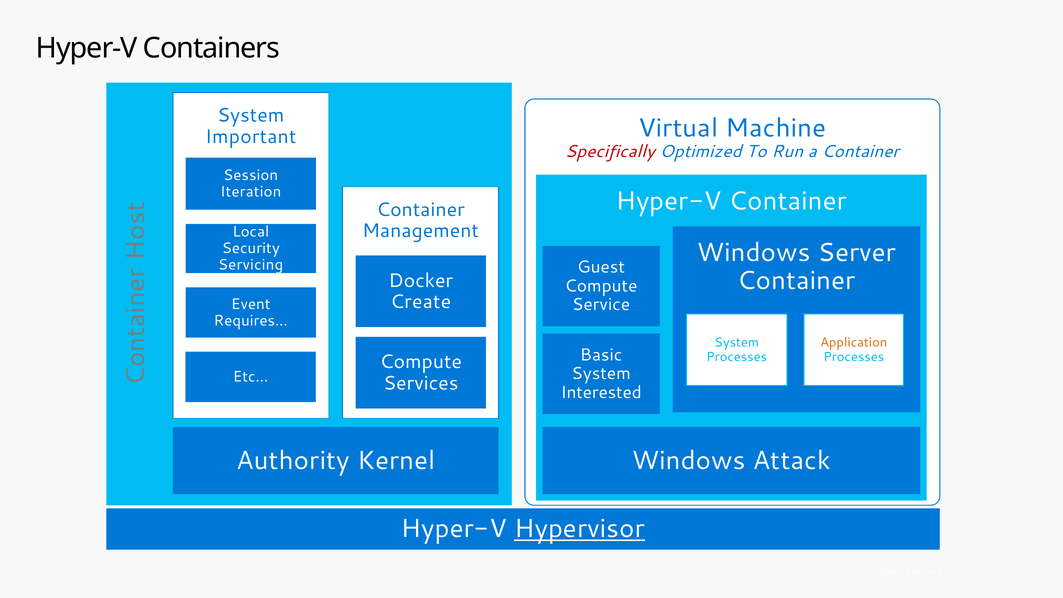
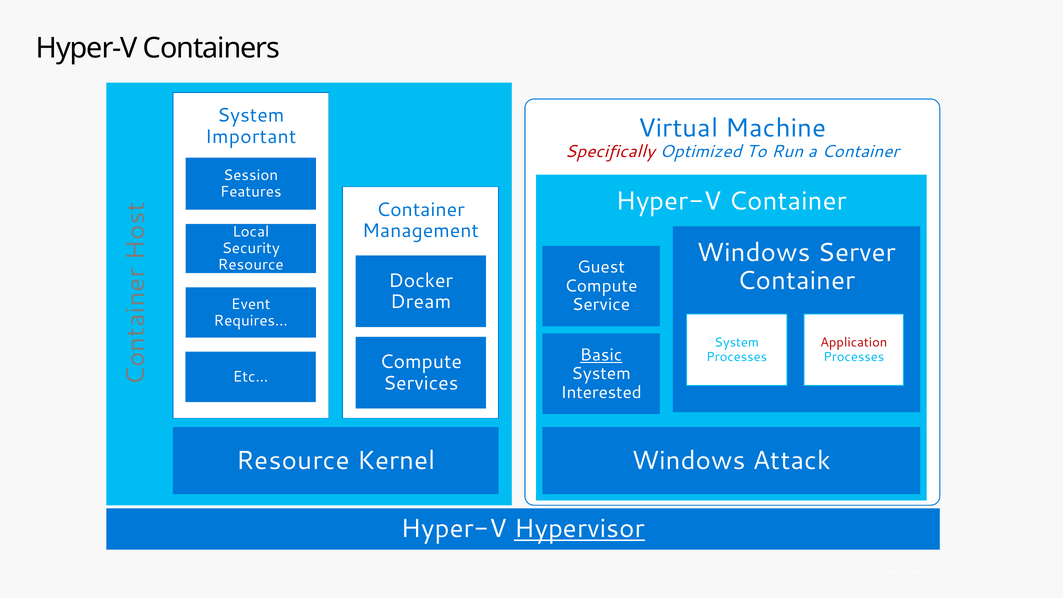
Iteration: Iteration -> Features (251, 192)
Servicing: Servicing -> Resource (251, 265)
Create: Create -> Dream (421, 302)
Application colour: orange -> red (854, 343)
Basic underline: none -> present (601, 355)
Authority: Authority -> Resource (293, 460)
